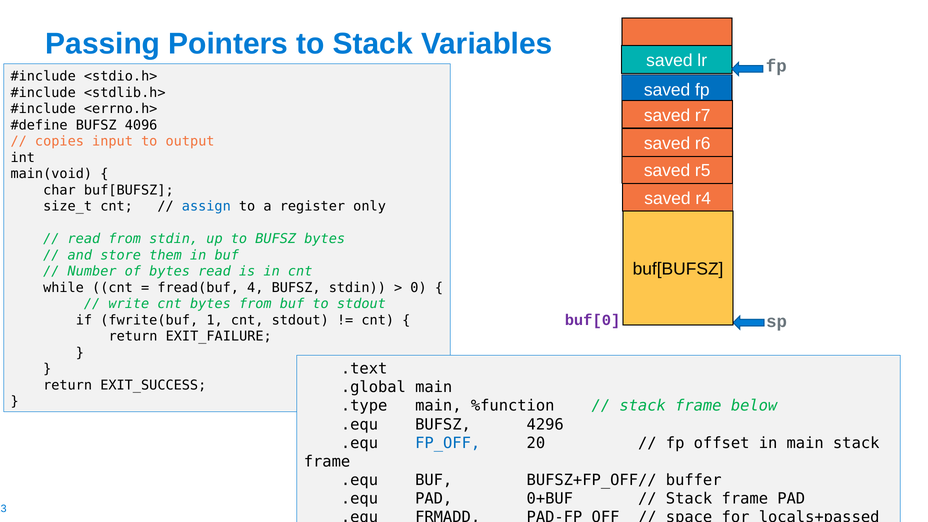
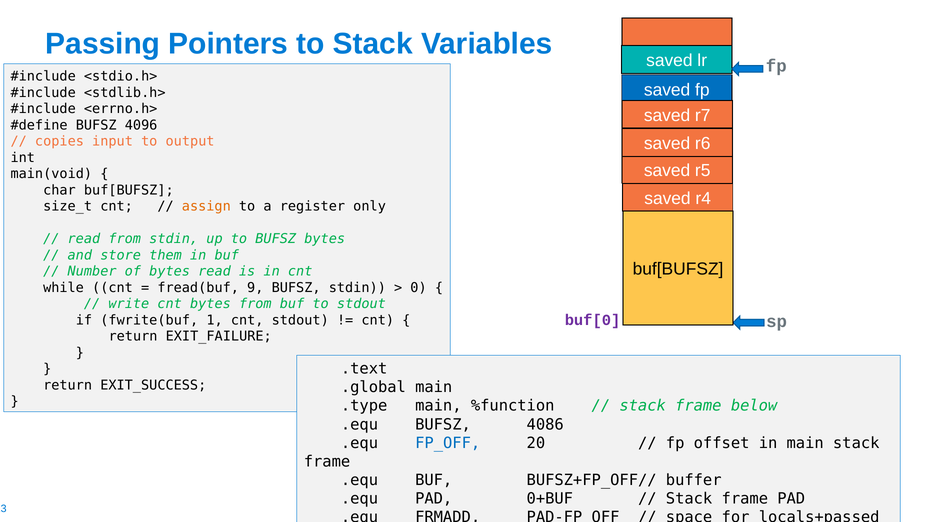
assign colour: blue -> orange (206, 206)
4: 4 -> 9 (255, 288)
4296: 4296 -> 4086 (545, 424)
